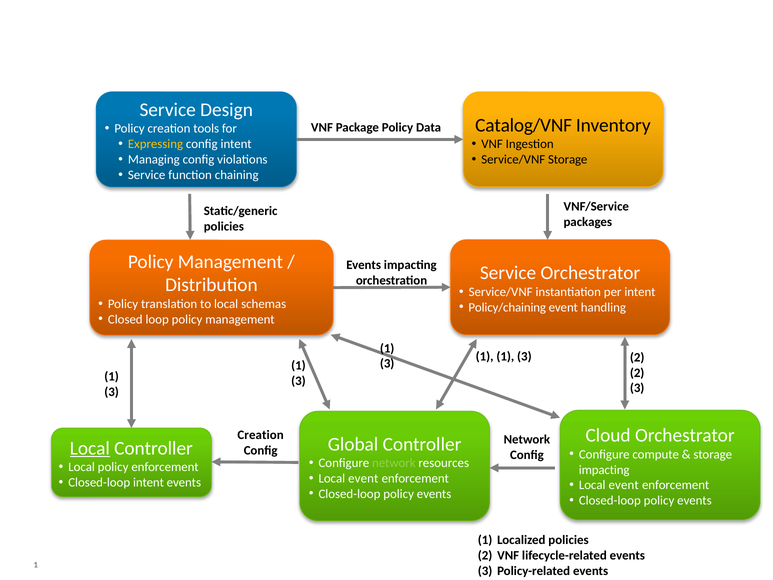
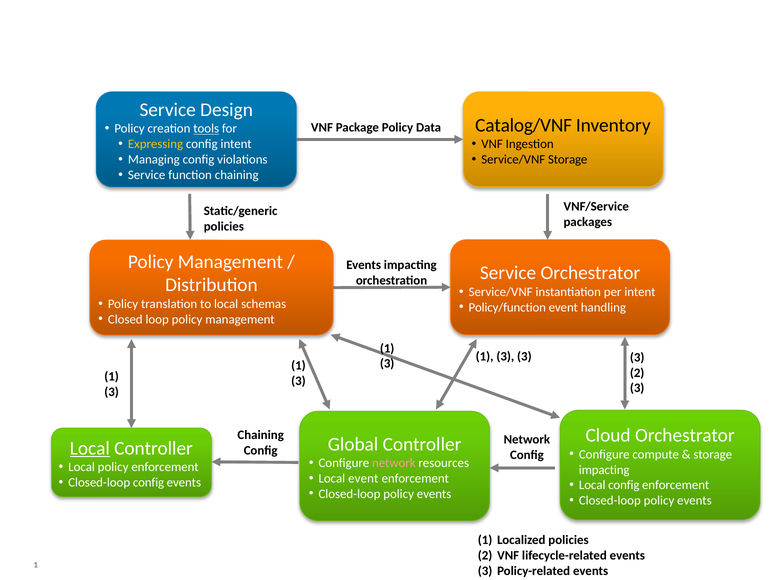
tools underline: none -> present (206, 129)
Policy/chaining: Policy/chaining -> Policy/function (507, 307)
1: 1 -> 3 (505, 356)
2: 2 -> 3 (637, 357)
Creation: Creation -> Chaining (261, 435)
network colour: light green -> pink (394, 463)
Closed-loop intent: intent -> config (149, 482)
event: event -> config (624, 485)
